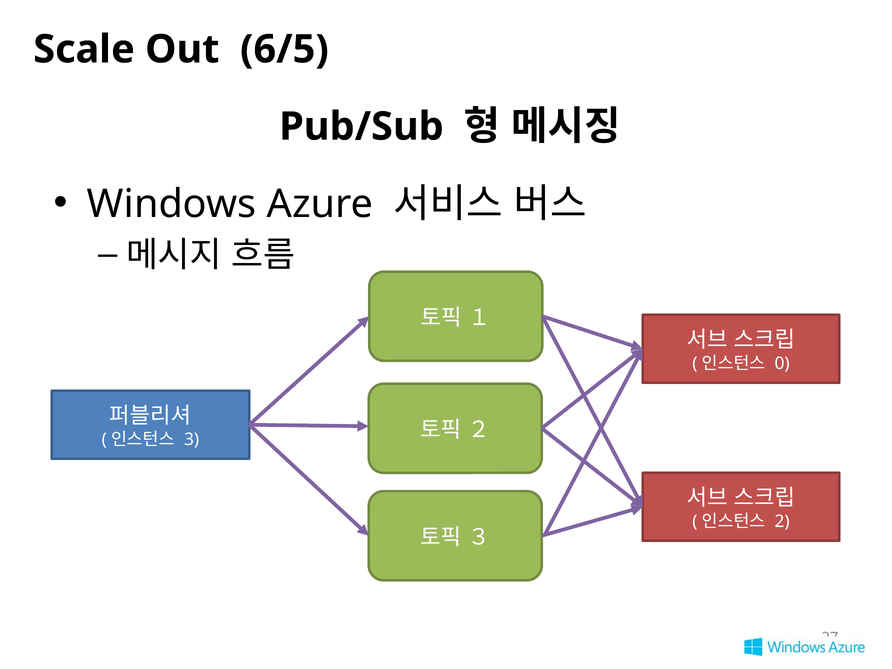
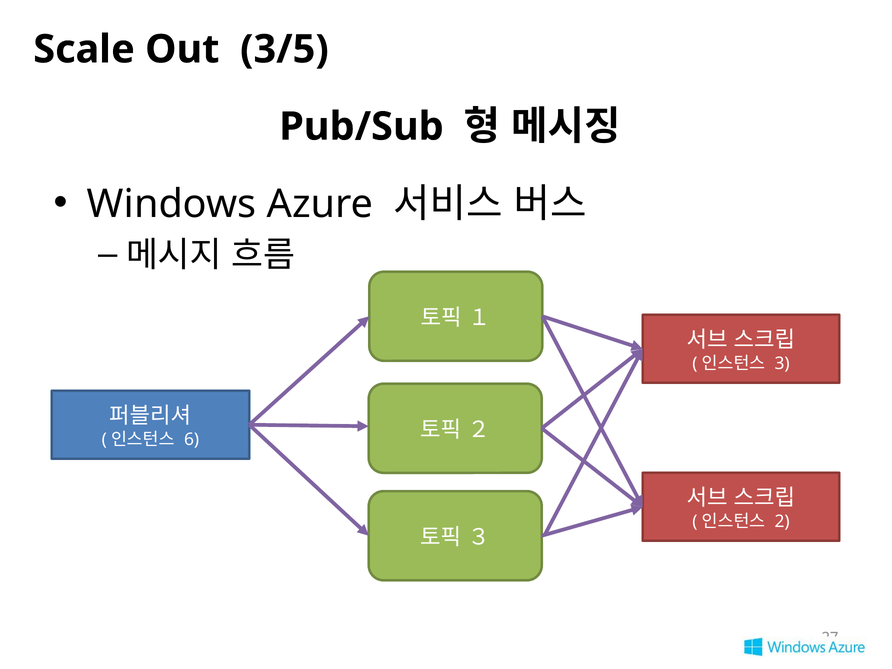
6/5: 6/5 -> 3/5 (284, 49)
0: 0 -> 3 (782, 364)
3: 3 -> 6 (192, 439)
